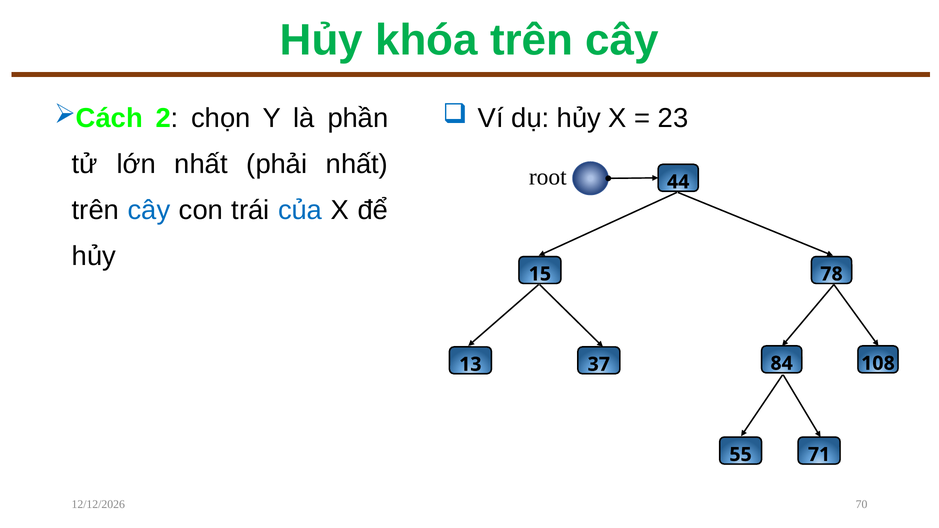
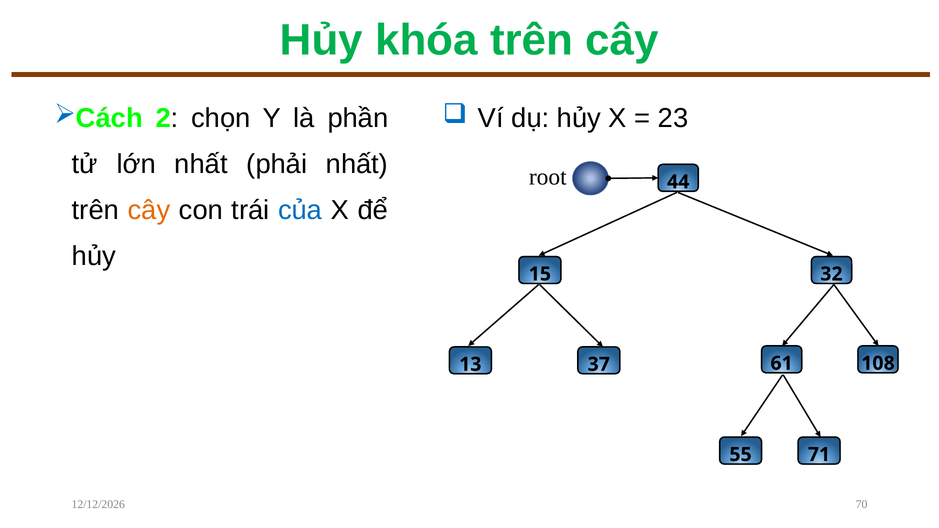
cây colour: blue -> orange (149, 210)
78: 78 -> 32 (831, 274)
84: 84 -> 61 (782, 363)
